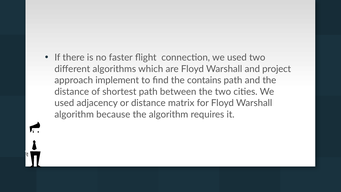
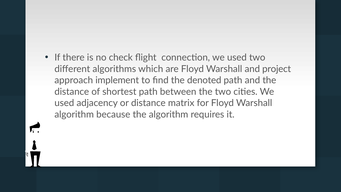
faster: faster -> check (121, 58)
contains: contains -> denoted (204, 80)
